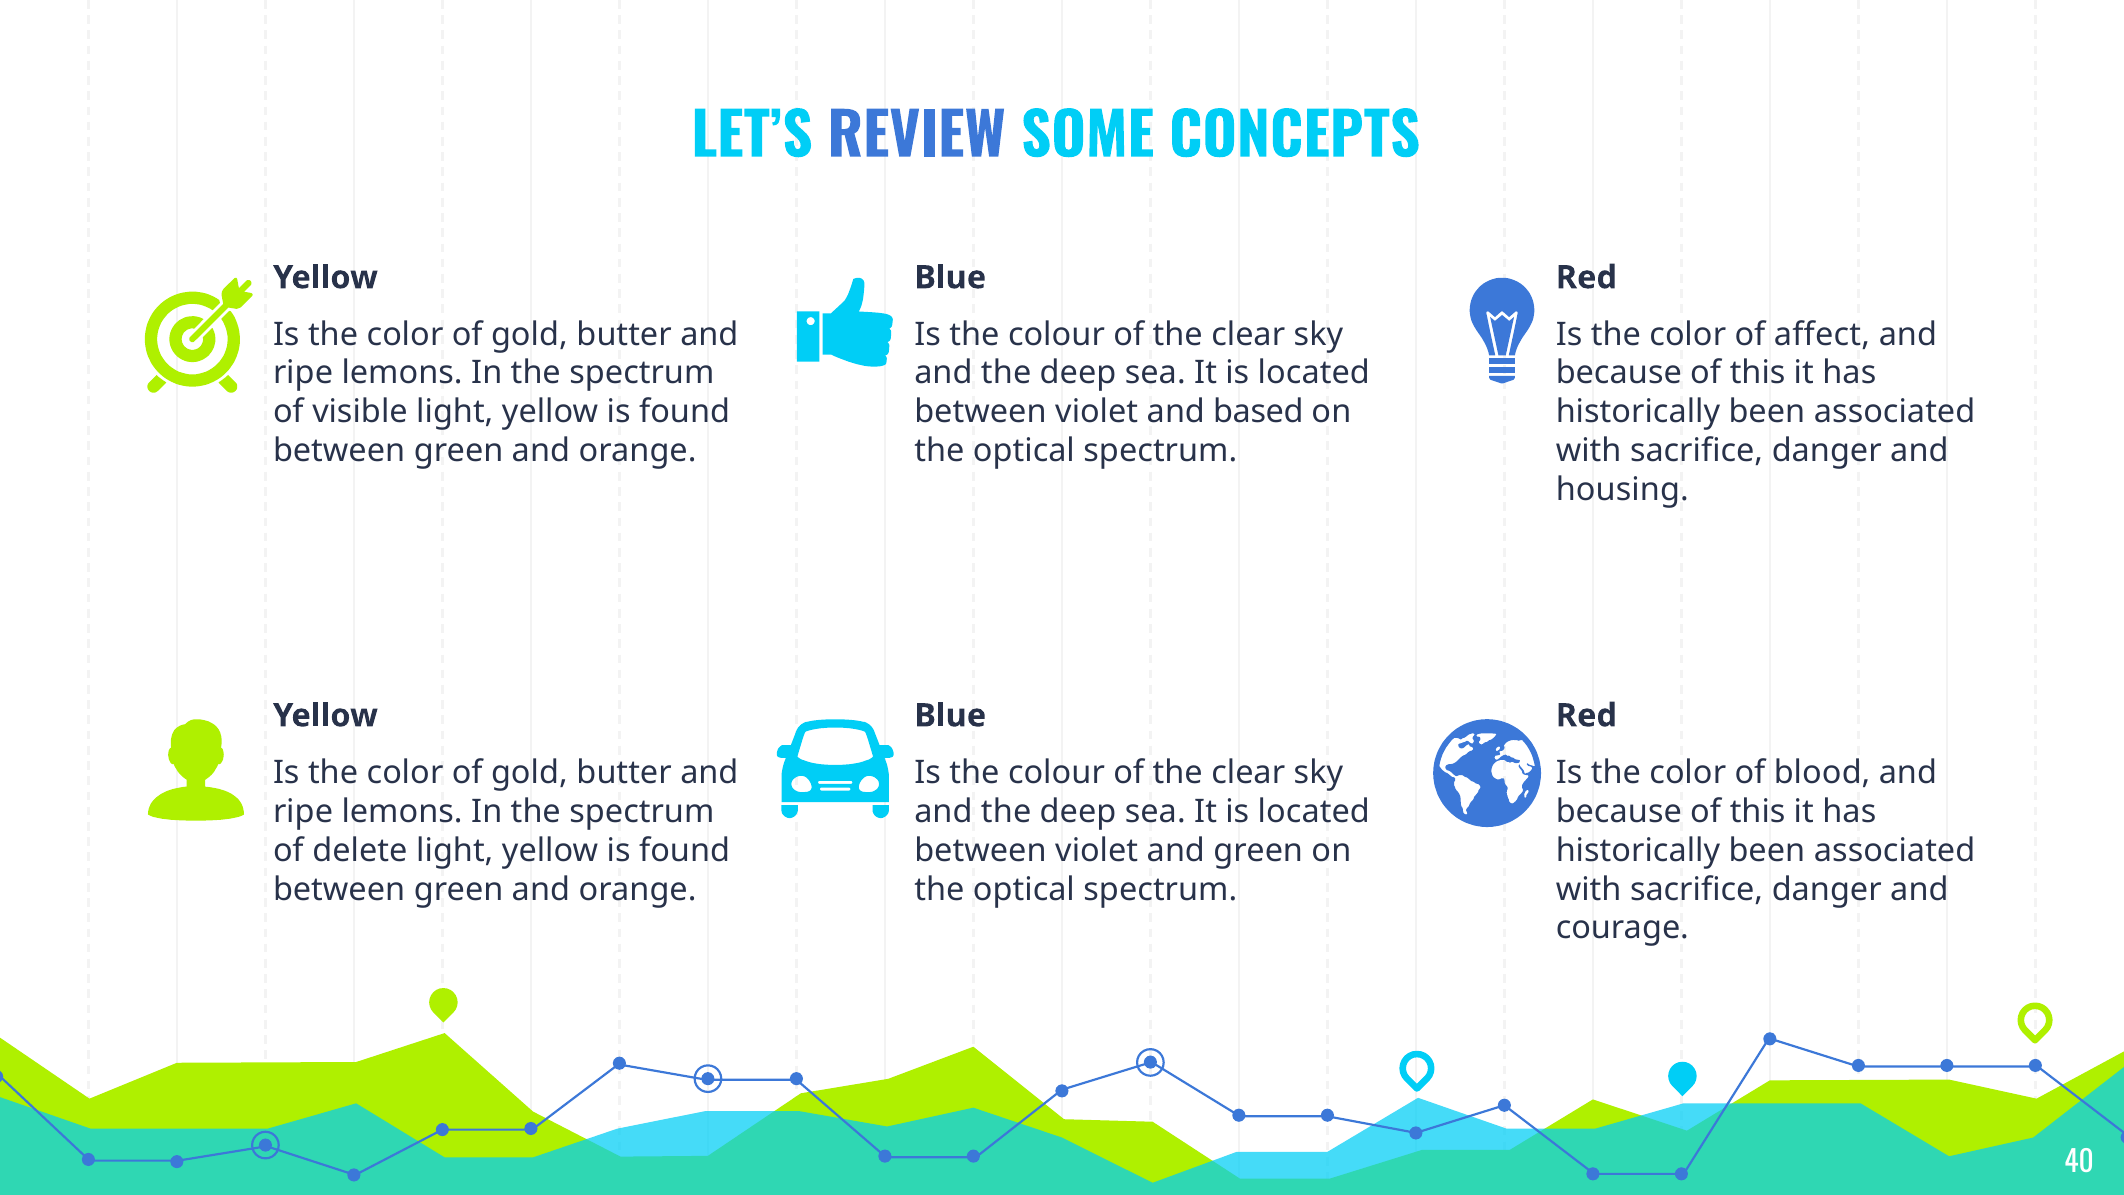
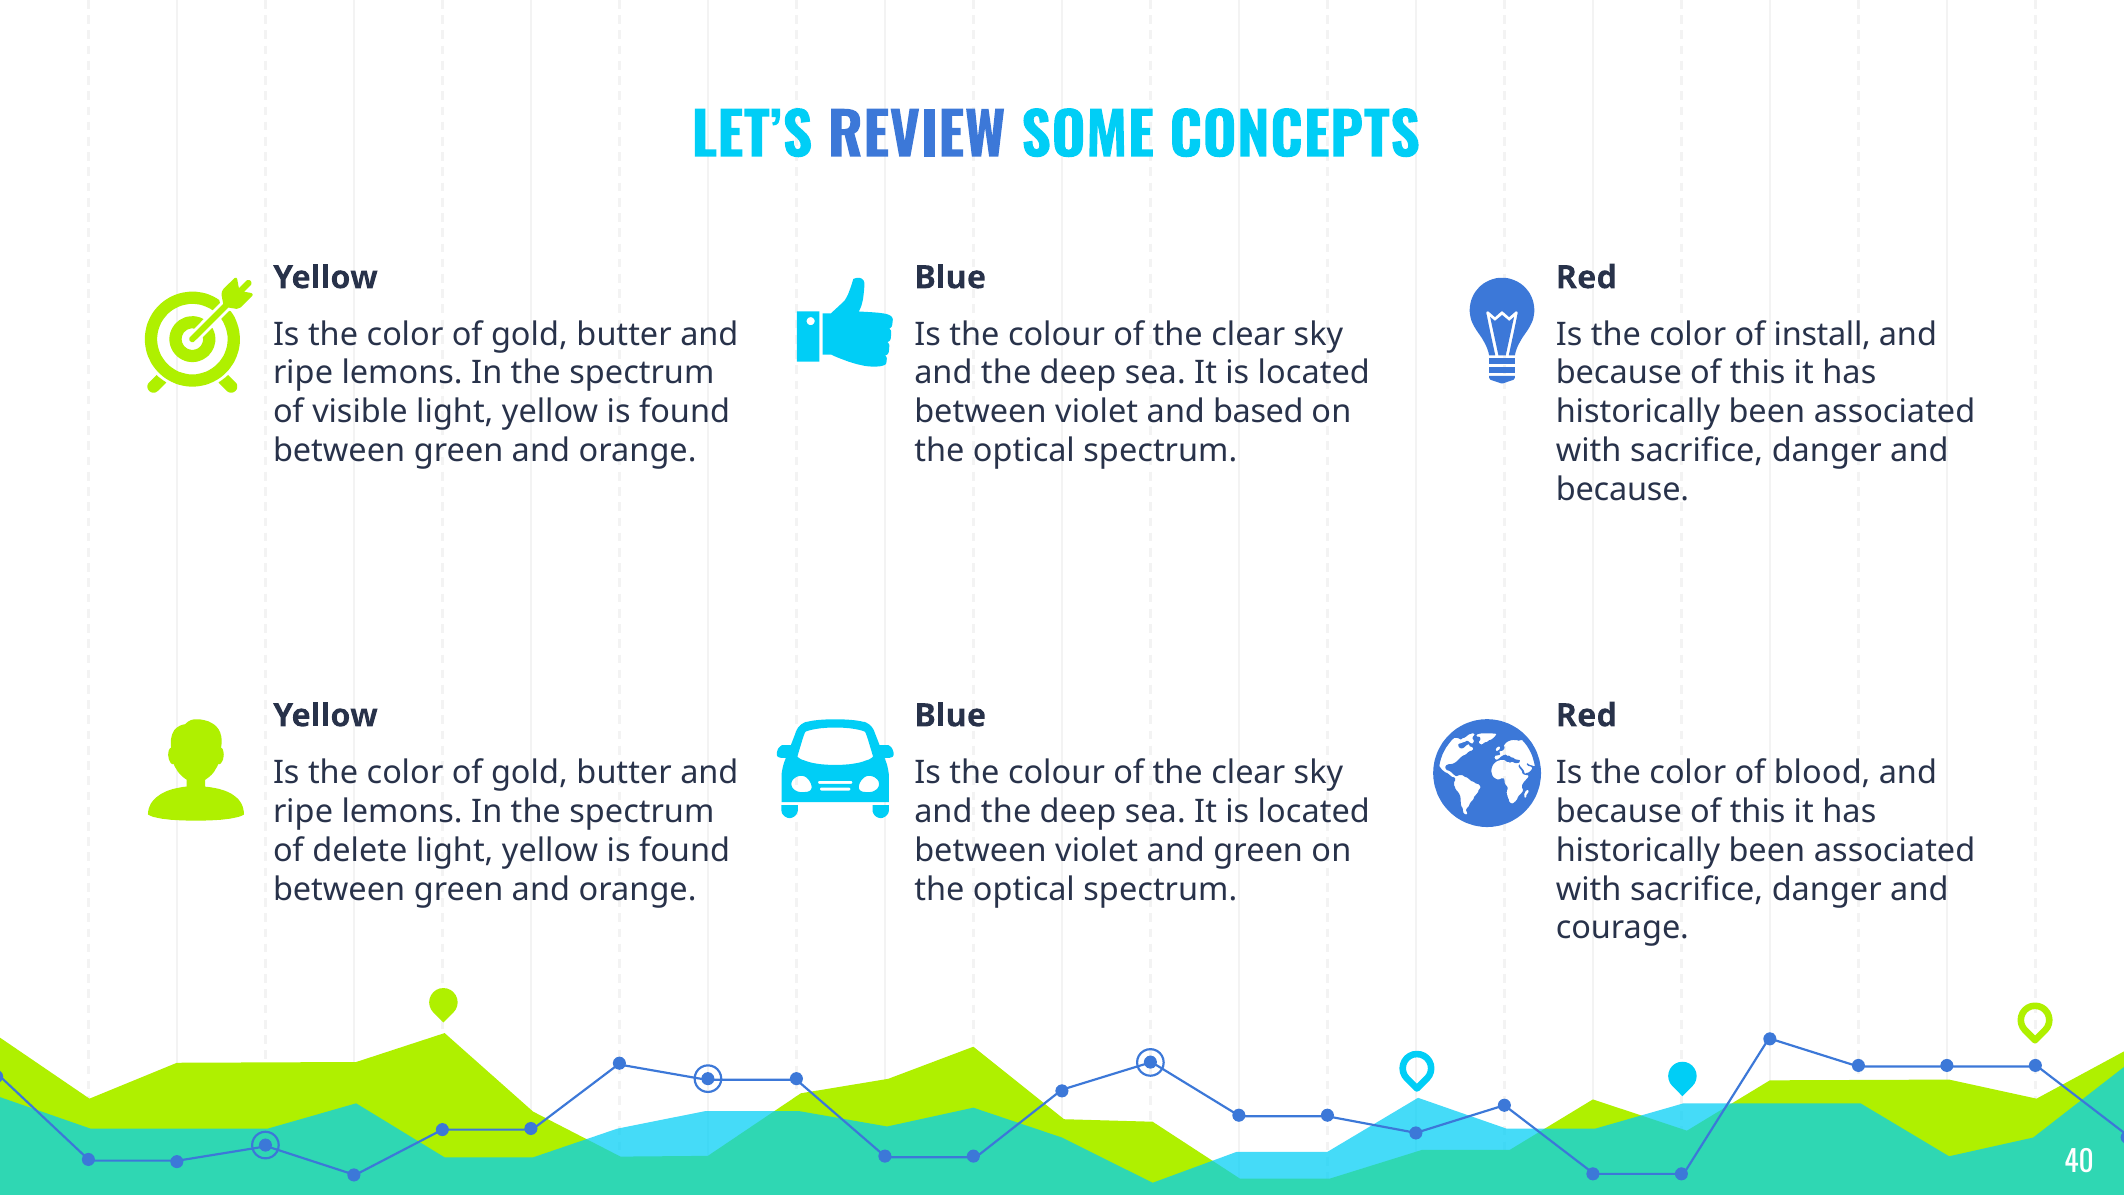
affect: affect -> install (1822, 334)
housing: housing -> because (1622, 490)
